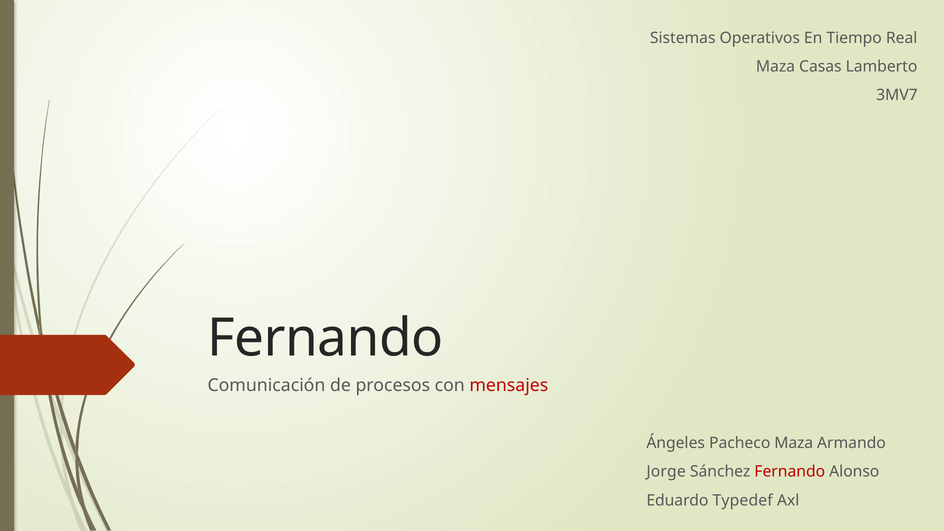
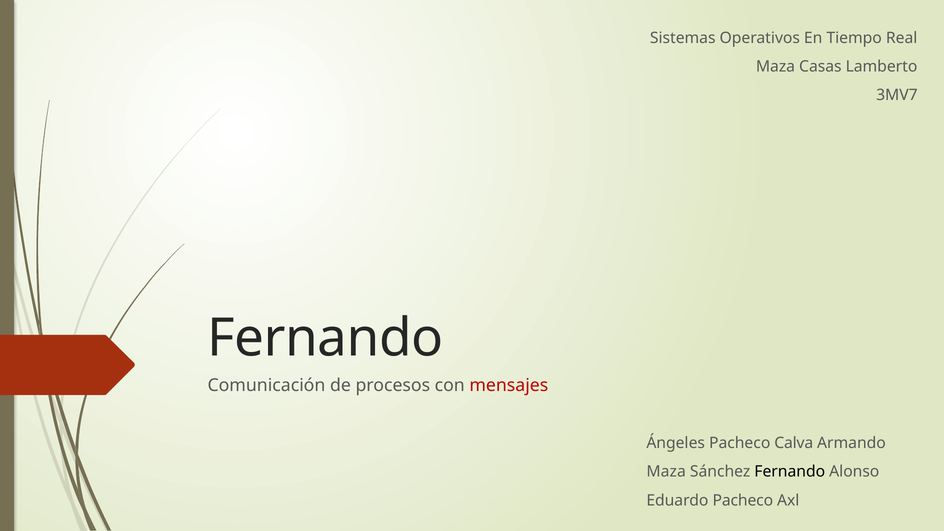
Pacheco Maza: Maza -> Calva (794, 443)
Jorge: Jorge -> Maza (666, 472)
Fernando colour: red -> black (790, 472)
Eduardo Typedef: Typedef -> Pacheco (743, 500)
